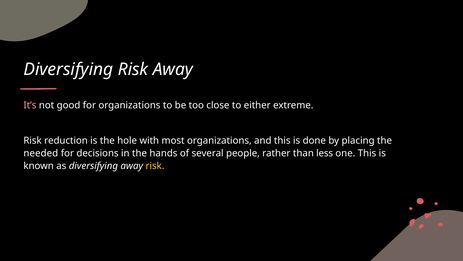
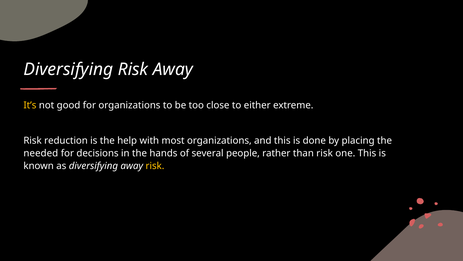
It’s colour: pink -> yellow (30, 105)
hole: hole -> help (127, 140)
than less: less -> risk (325, 153)
